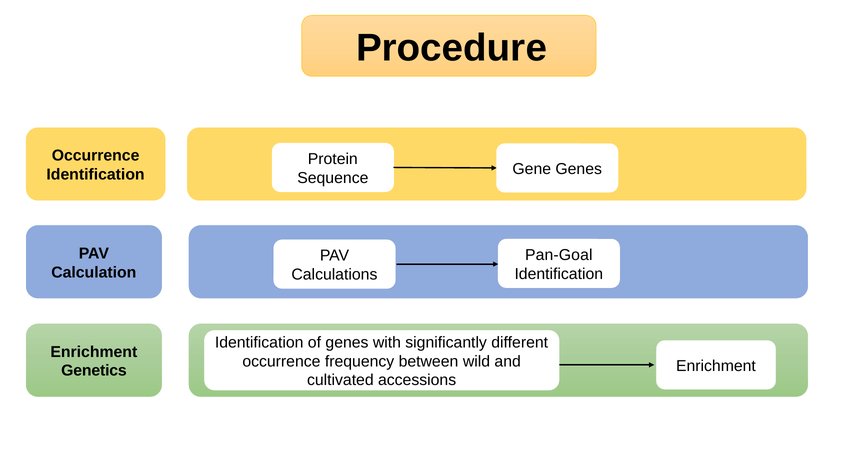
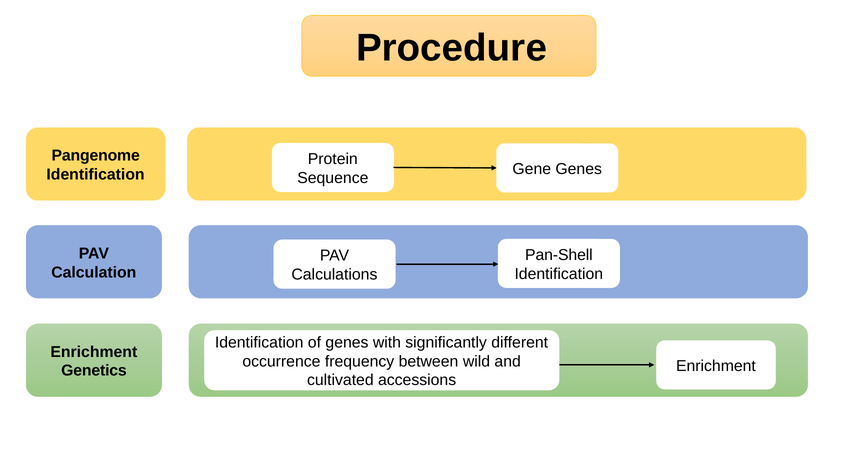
Occurrence: Occurrence -> Pangenome (96, 156)
Pan-Goal: Pan-Goal -> Pan-Shell (559, 255)
